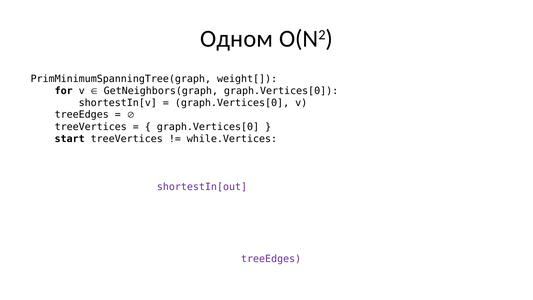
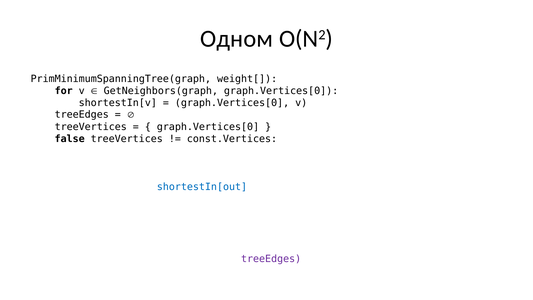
start: start -> false (70, 139)
while.Vertices: while.Vertices -> const.Vertices (232, 139)
shortestIn[out colour: purple -> blue (202, 187)
